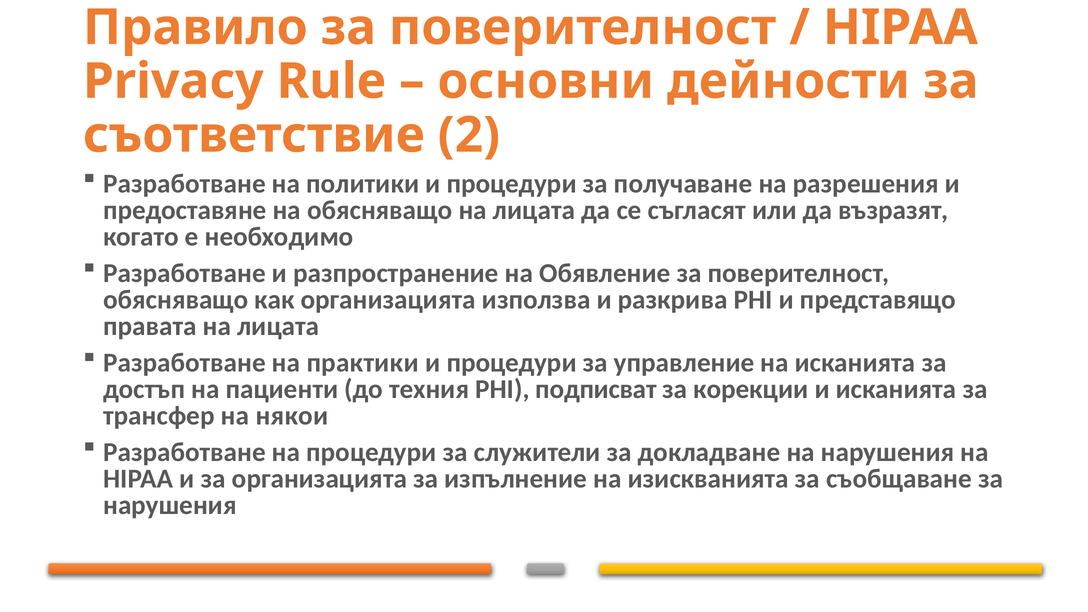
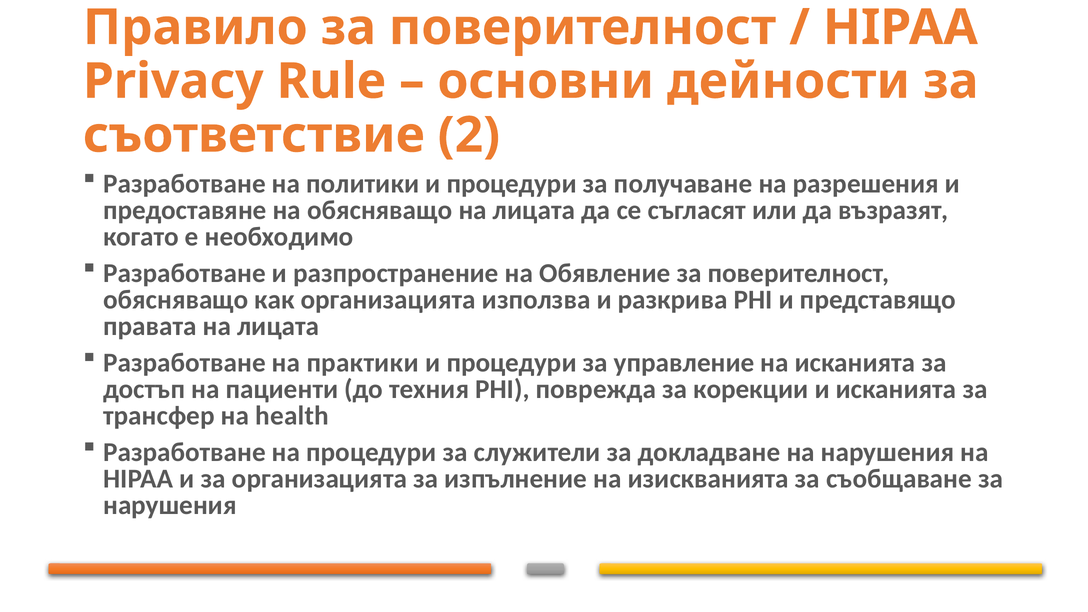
подписват: подписват -> поврежда (596, 389)
някои: някои -> health (292, 416)
